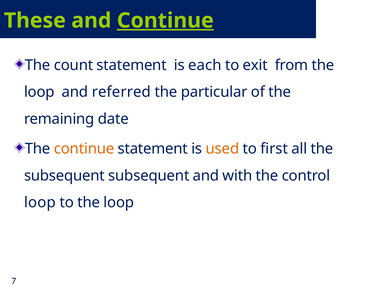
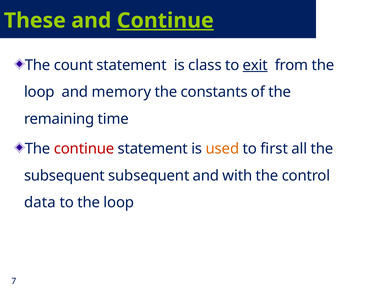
each: each -> class (205, 65)
exit underline: none -> present (255, 65)
referred: referred -> memory (121, 92)
particular: particular -> constants (214, 92)
date: date -> time (113, 119)
continue colour: orange -> red (84, 149)
loop: loop -> data (40, 203)
